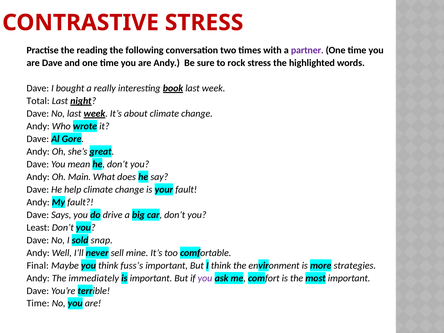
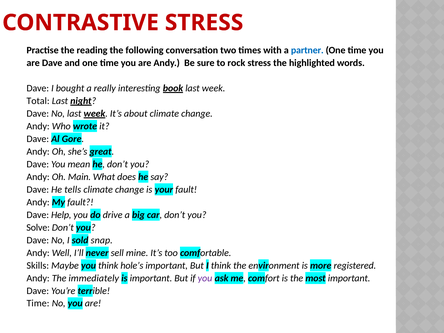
partner colour: purple -> blue (307, 50)
help: help -> tells (73, 190)
Says: Says -> Help (61, 215)
Least: Least -> Solve (38, 227)
Final: Final -> Skills (38, 265)
fuss’s: fuss’s -> hole’s (132, 265)
strategies: strategies -> registered (355, 265)
